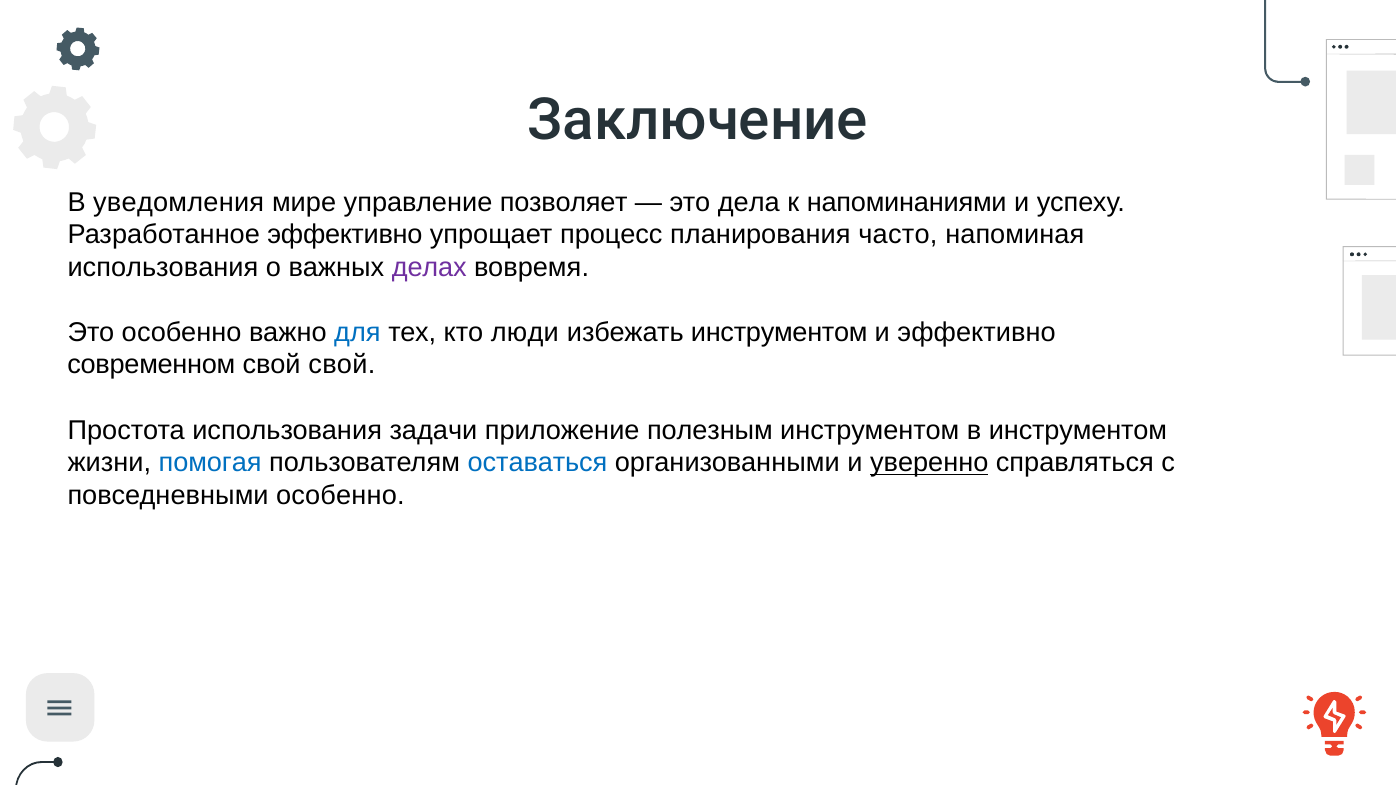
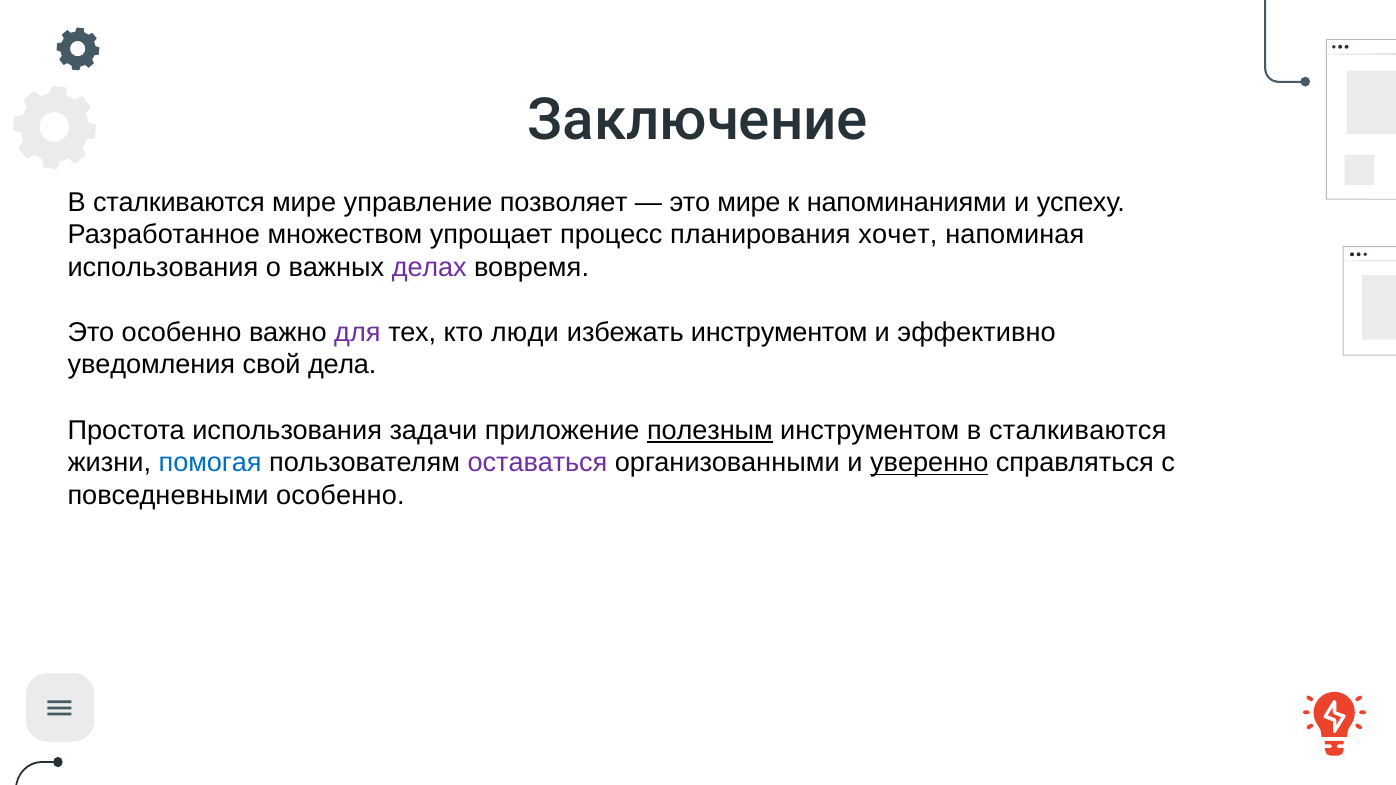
уведомления: уведомления -> сталкиваются (179, 202)
это дела: дела -> мире (749, 202)
Разработанное эффективно: эффективно -> множеством (345, 235)
часто: часто -> хочет (898, 235)
для colour: blue -> purple (357, 333)
современном: современном -> уведомления (151, 365)
свой свой: свой -> дела (342, 365)
полезным underline: none -> present (710, 430)
инструментом в инструментом: инструментом -> сталкиваются (1078, 430)
оставаться colour: blue -> purple (538, 463)
